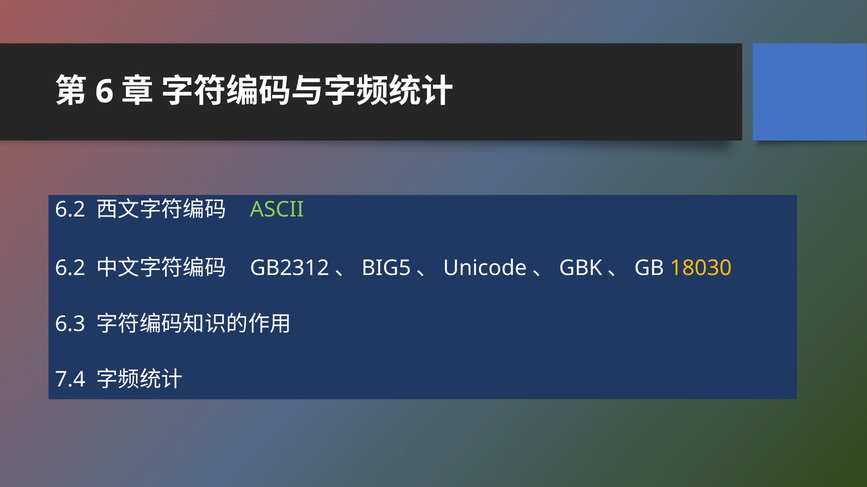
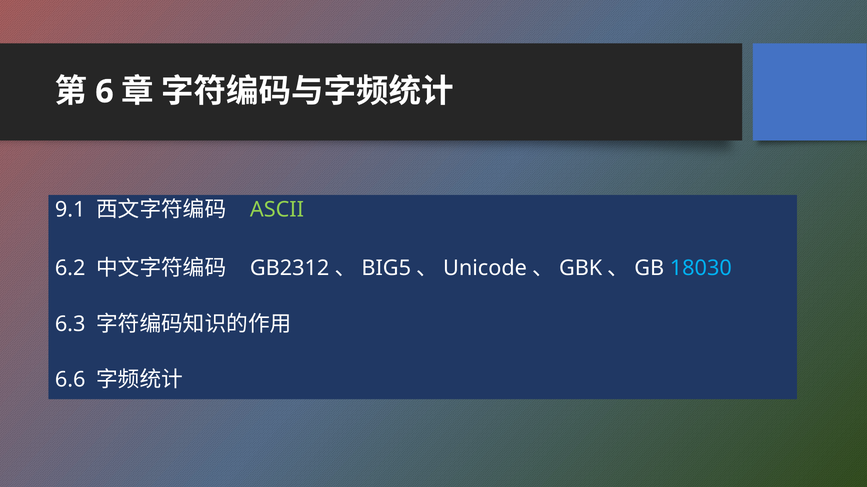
6.2: 6.2 -> 9.1 (70, 210)
18030 colour: yellow -> light blue (701, 269)
7.4: 7.4 -> 6.6 (70, 380)
